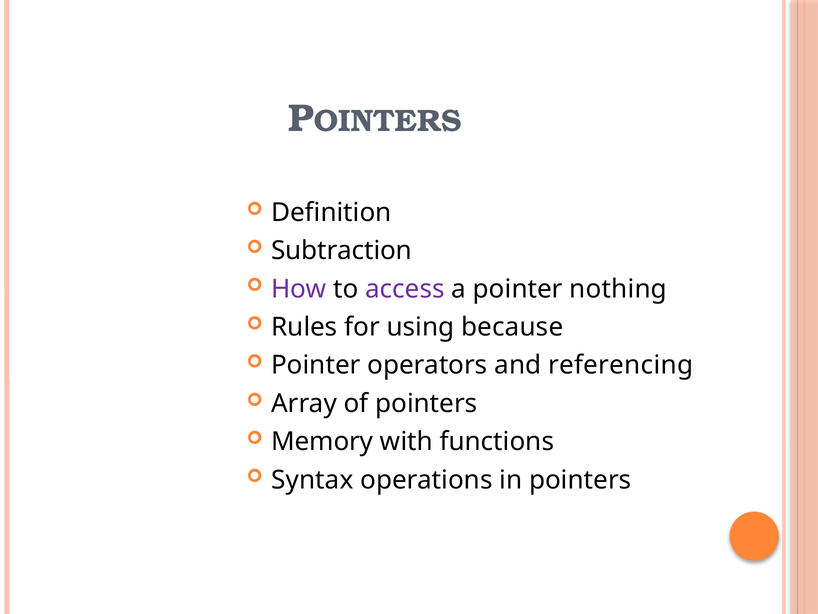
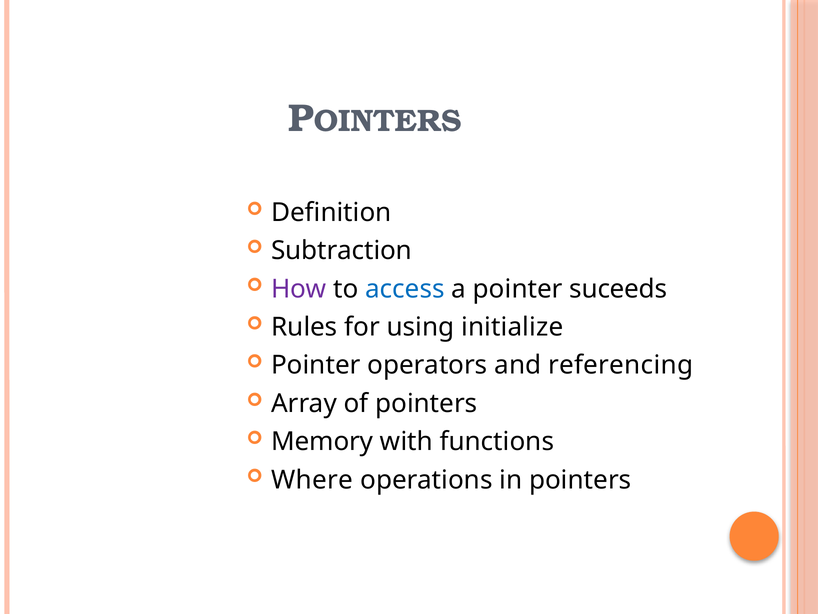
access colour: purple -> blue (405, 289)
nothing: nothing -> suceeds (618, 289)
because: because -> initialize (512, 327)
Syntax: Syntax -> Where (312, 480)
